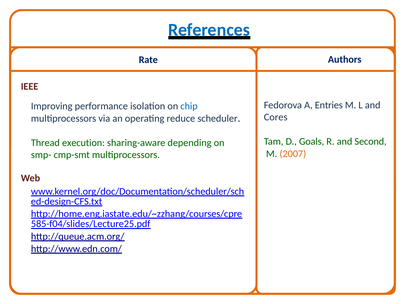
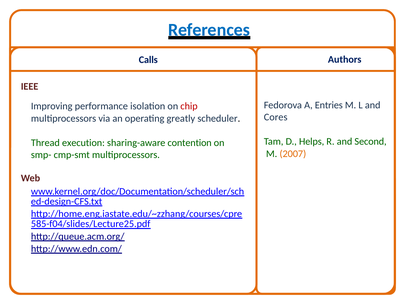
Rate: Rate -> Calls (148, 60)
chip colour: blue -> red (189, 106)
reduce: reduce -> greatly (181, 118)
Goals: Goals -> Helps (312, 141)
depending: depending -> contention (190, 143)
